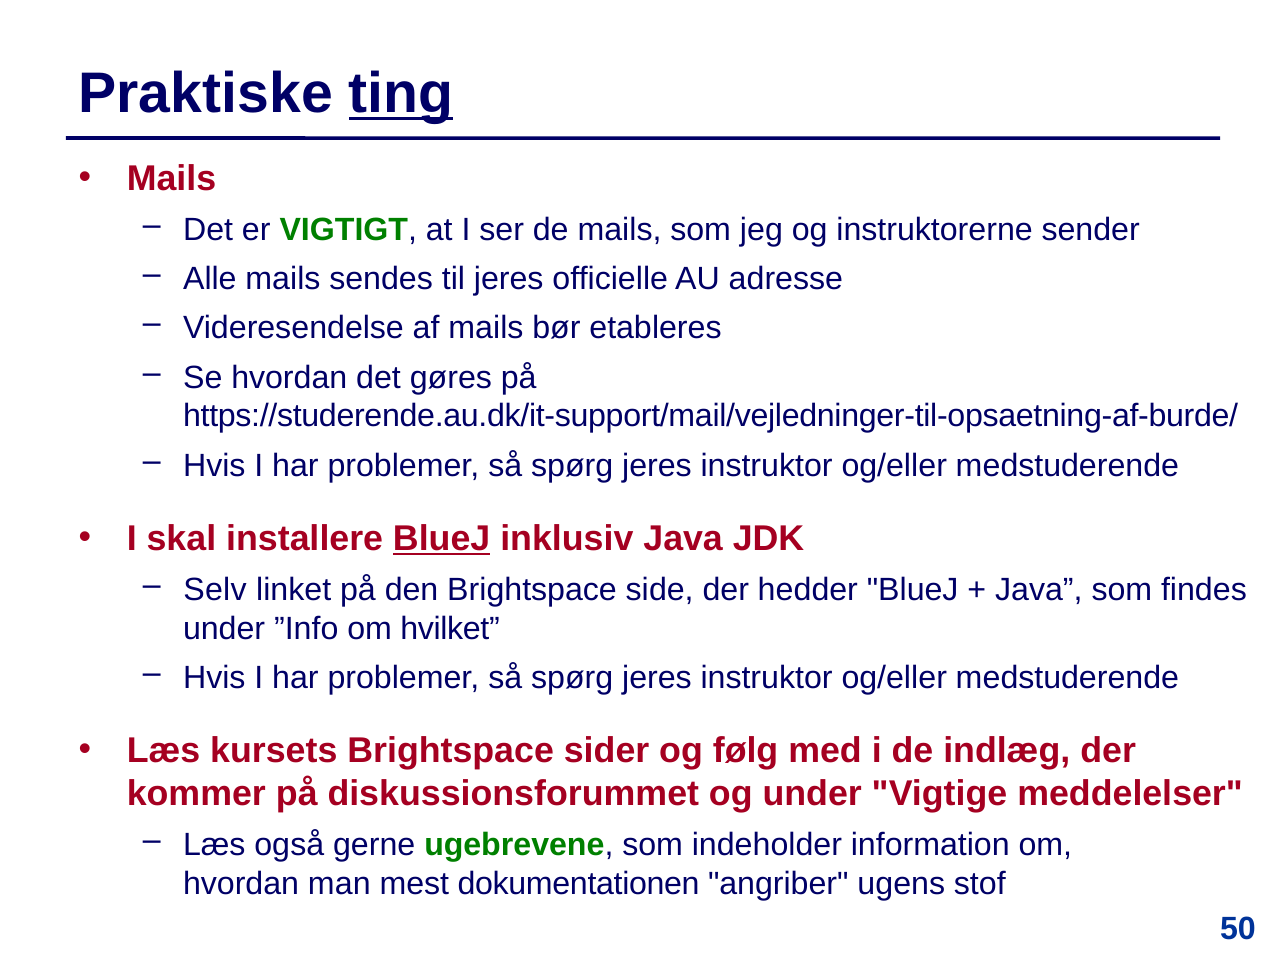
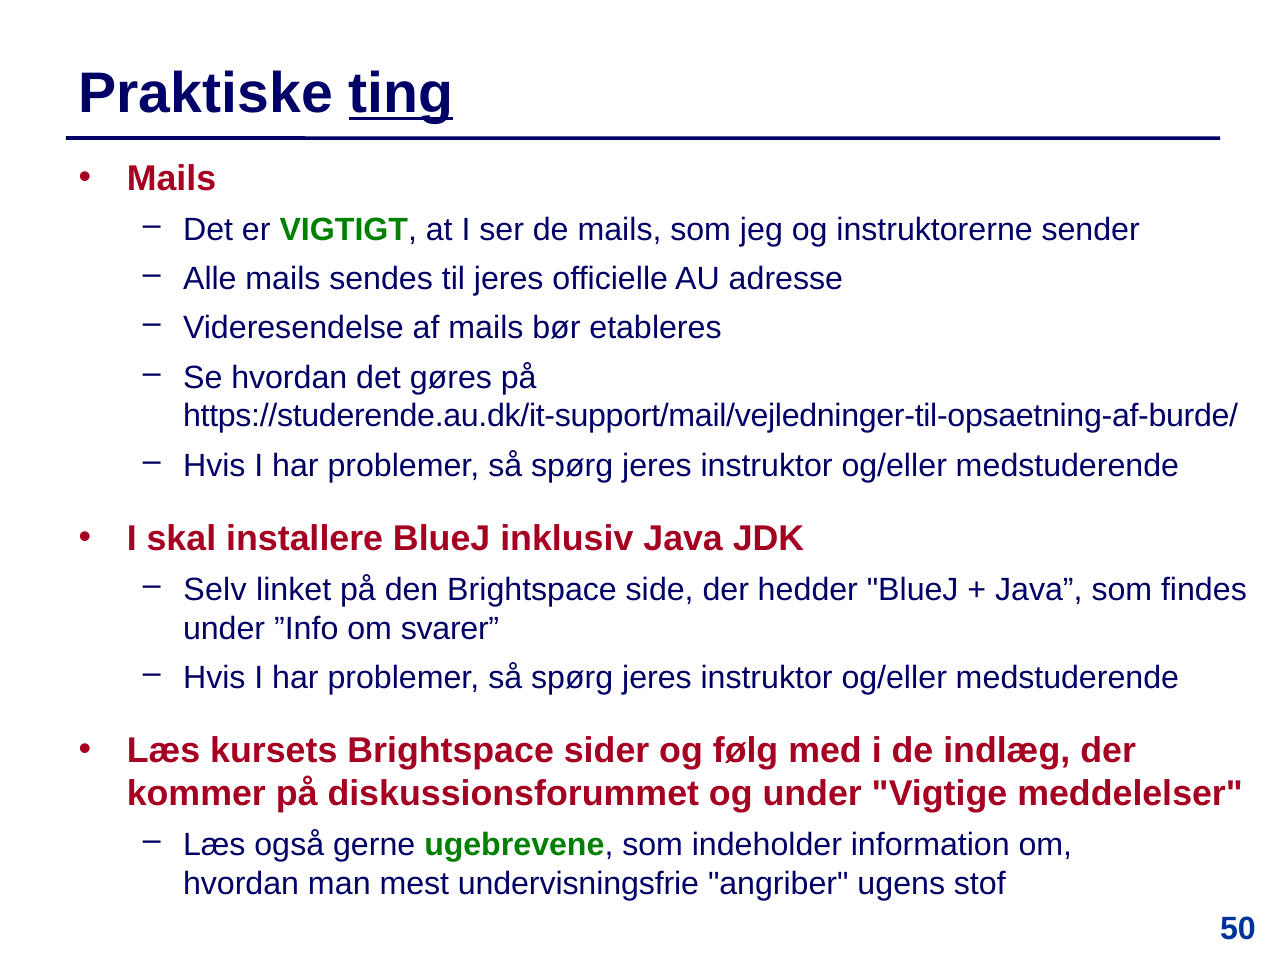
BlueJ underline: present -> none (442, 539)
hvilket: hvilket -> svarer (450, 628)
dokumentationen: dokumentationen -> undervisningsfrie (578, 883)
